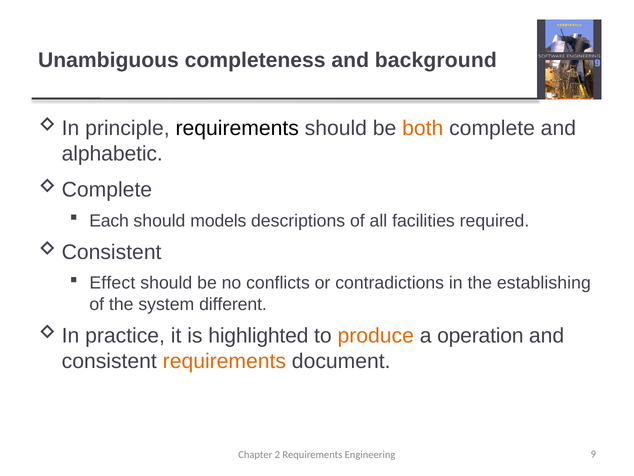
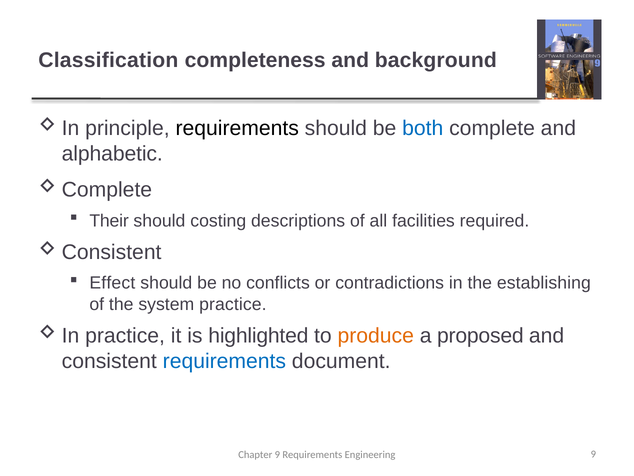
Unambiguous: Unambiguous -> Classification (108, 60)
both colour: orange -> blue (423, 128)
Each: Each -> Their (109, 220)
models: models -> costing (218, 220)
system different: different -> practice (233, 304)
operation: operation -> proposed (480, 335)
requirements colour: orange -> blue (224, 361)
Chapter 2: 2 -> 9 (277, 454)
